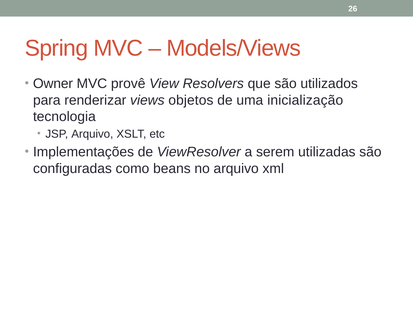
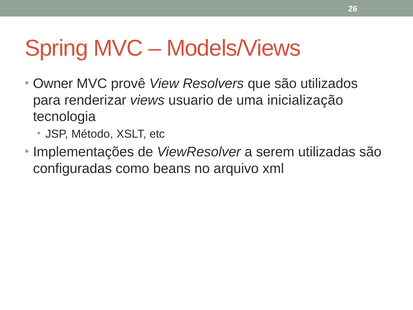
objetos: objetos -> usuario (191, 100)
JSP Arquivo: Arquivo -> Método (92, 134)
